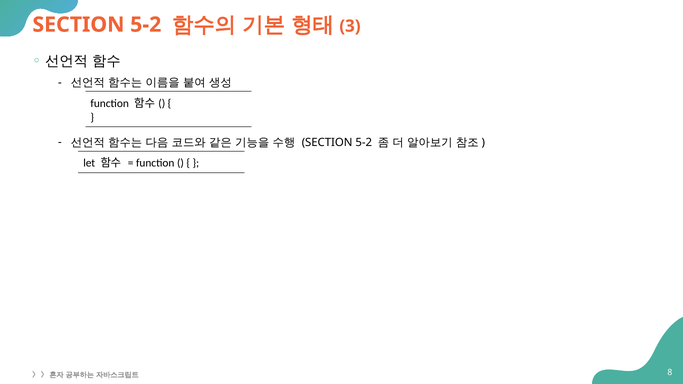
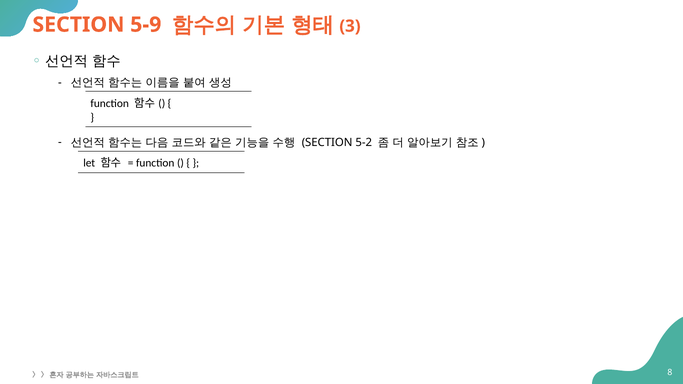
5-2: 5-2 -> 5-9 (146, 25)
